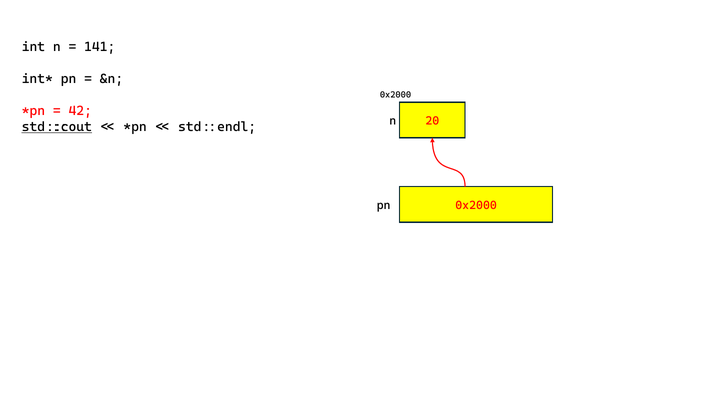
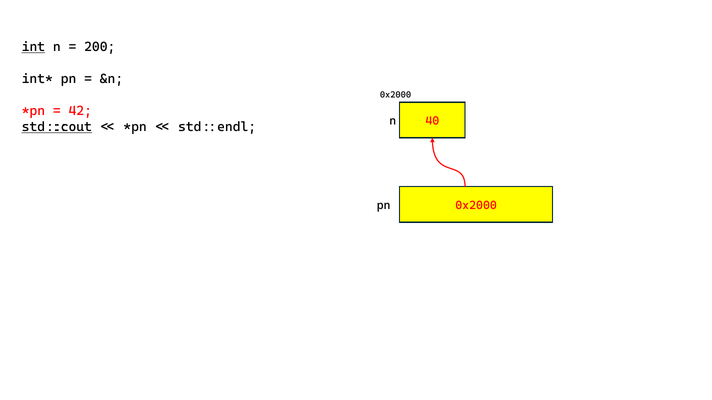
int underline: none -> present (33, 47)
141: 141 -> 200 (100, 47)
20: 20 -> 40 (432, 121)
